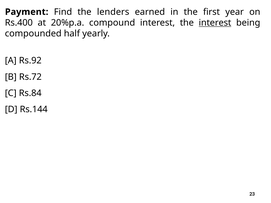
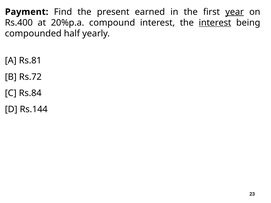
lenders: lenders -> present (113, 12)
year underline: none -> present (235, 12)
Rs.92: Rs.92 -> Rs.81 (30, 61)
